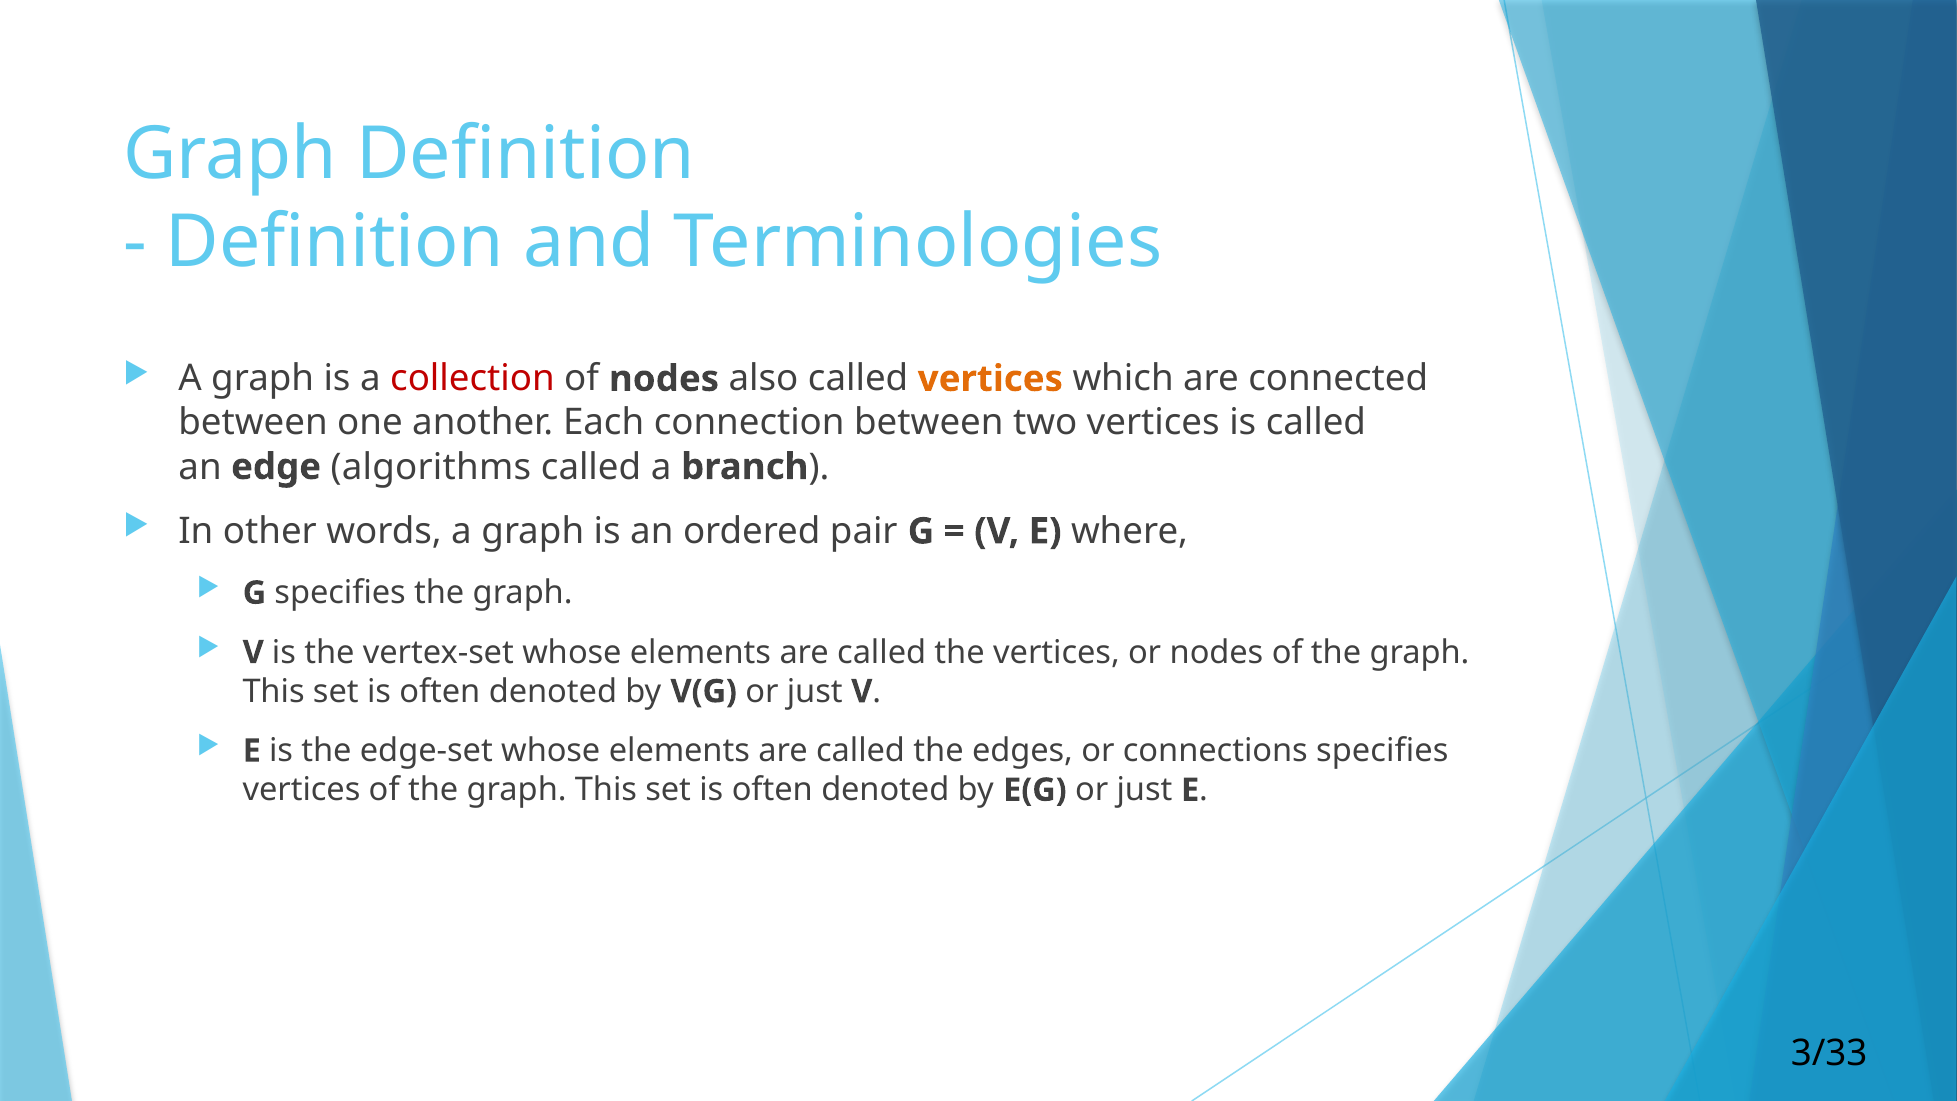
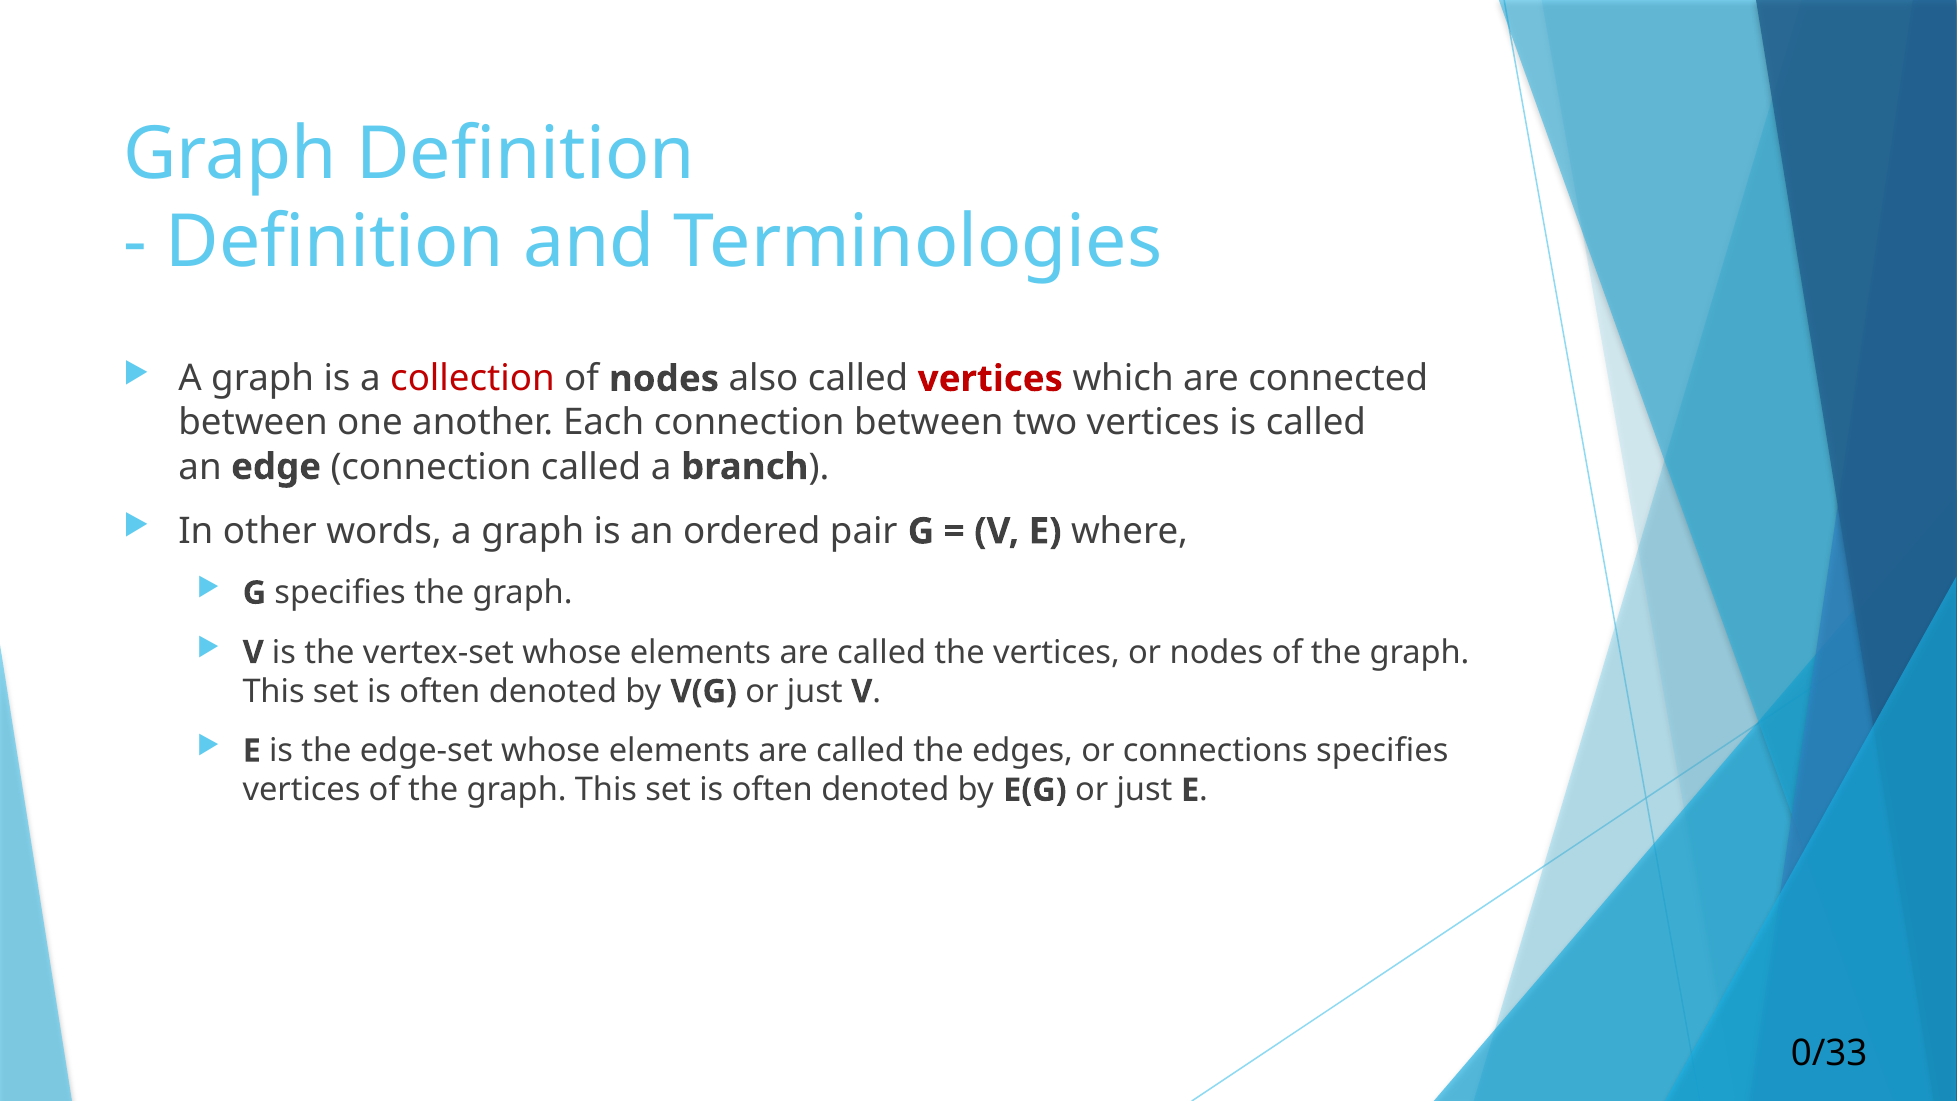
vertices colour: orange -> red (990, 379)
edge algorithms: algorithms -> connection (431, 467)
3/33: 3/33 -> 0/33 (1829, 1054)
